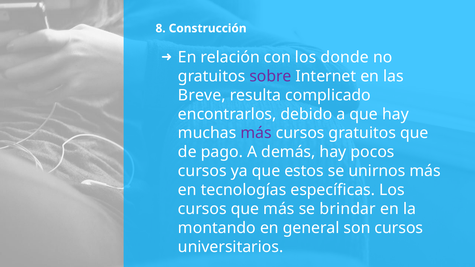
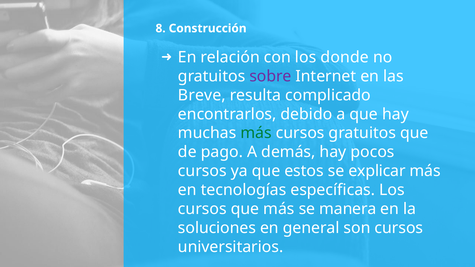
más colour: purple -> green (256, 133)
unirnos: unirnos -> explicar (377, 171)
brindar: brindar -> manera (348, 209)
montando: montando -> soluciones (217, 228)
